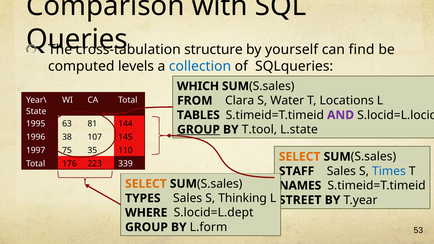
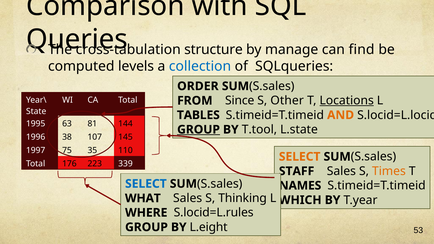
yourself: yourself -> manage (292, 50)
WHICH: WHICH -> ORDER (198, 86)
Clara: Clara -> Since (240, 101)
Water: Water -> Other (287, 101)
Locations underline: none -> present (347, 101)
AND colour: purple -> orange (341, 115)
Times colour: blue -> orange (389, 171)
SELECT colour: orange -> blue (146, 184)
TYPES: TYPES -> WHAT (143, 198)
STREET: STREET -> WHICH (300, 200)
S.locid=L.dept: S.locid=L.dept -> S.locid=L.rules (214, 213)
L.form: L.form -> L.eight (209, 227)
